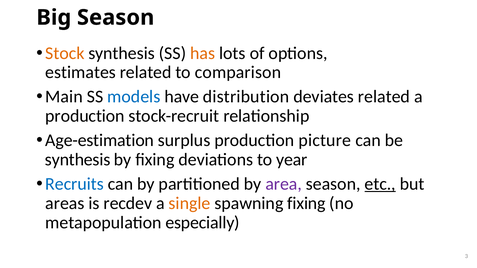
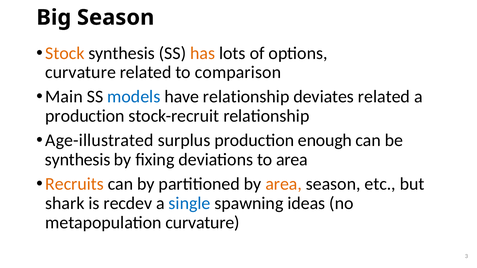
estimates: estimates -> curvature (81, 73)
have distribution: distribution -> relationship (246, 97)
Age-estimation: Age-estimation -> Age-illustrated (100, 140)
picture: picture -> enough (325, 140)
to year: year -> area (292, 160)
Recruits colour: blue -> orange (75, 184)
area colour: purple -> orange (284, 184)
etc underline: present -> none (380, 184)
areas: areas -> shark (65, 203)
single colour: orange -> blue (190, 203)
spawning fixing: fixing -> ideas (306, 203)
metapopulation especially: especially -> curvature (203, 223)
